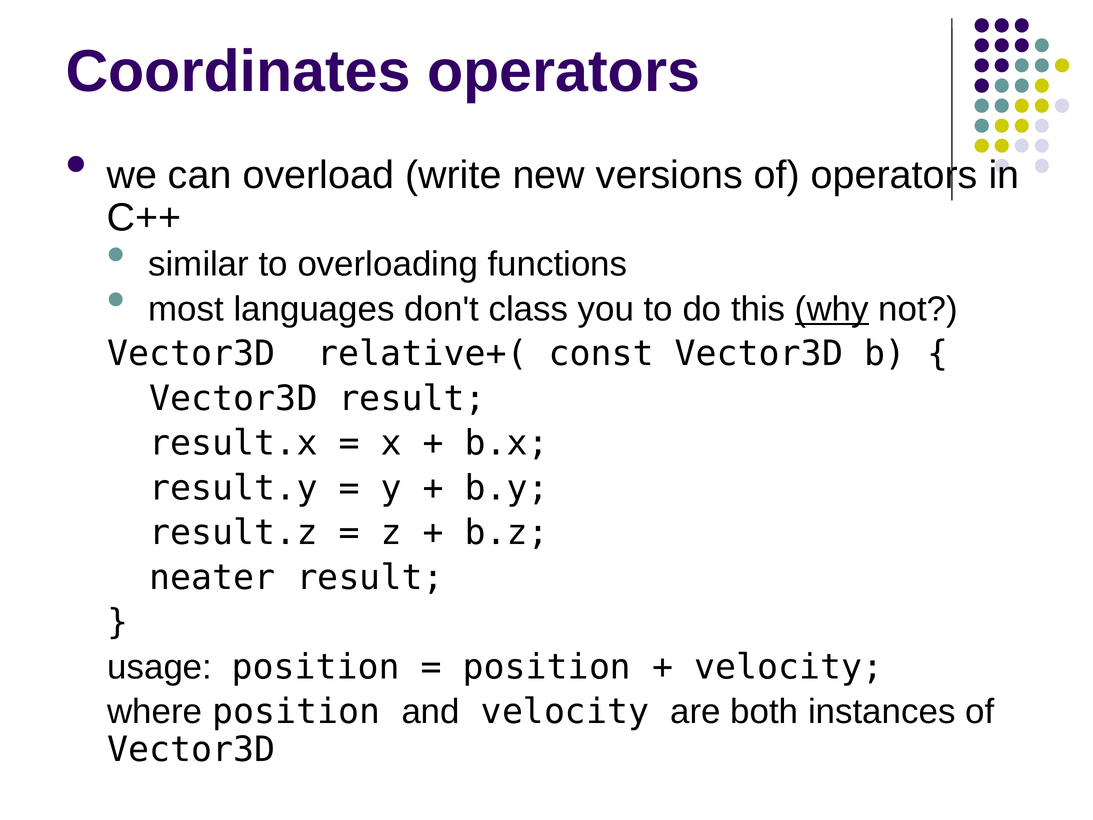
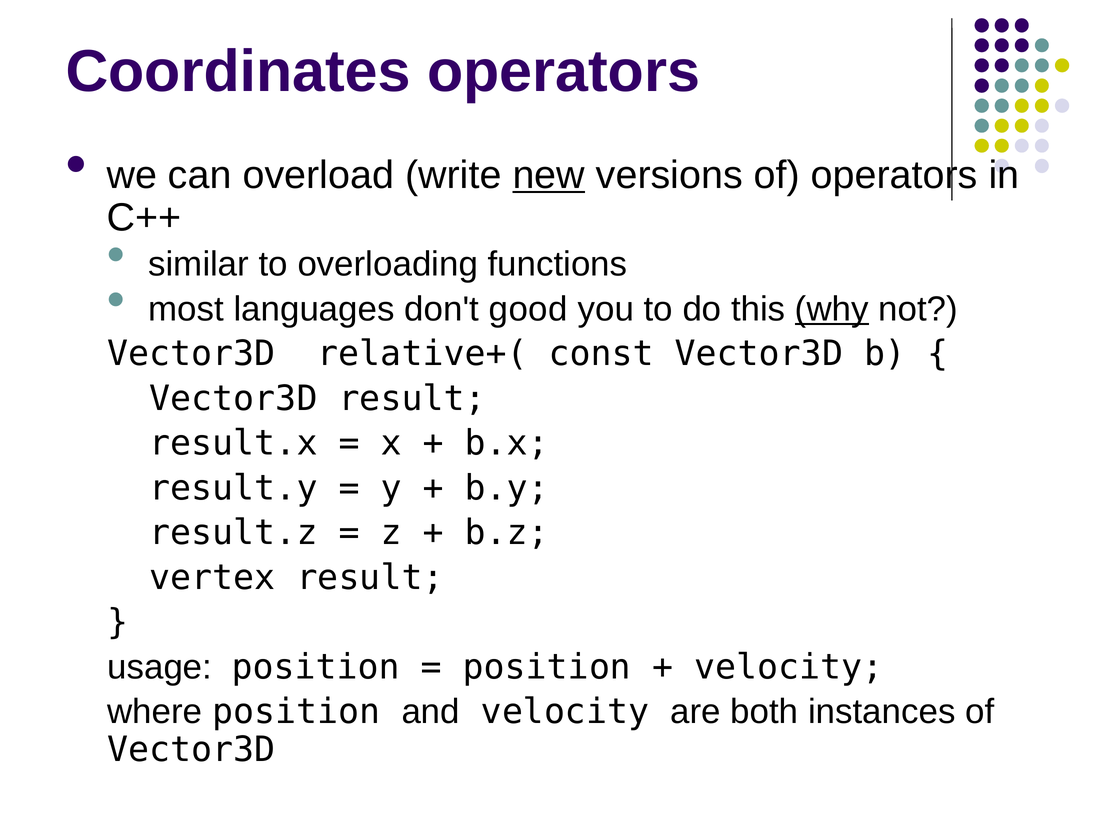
new underline: none -> present (549, 175)
class: class -> good (528, 309)
neater: neater -> vertex (212, 577)
